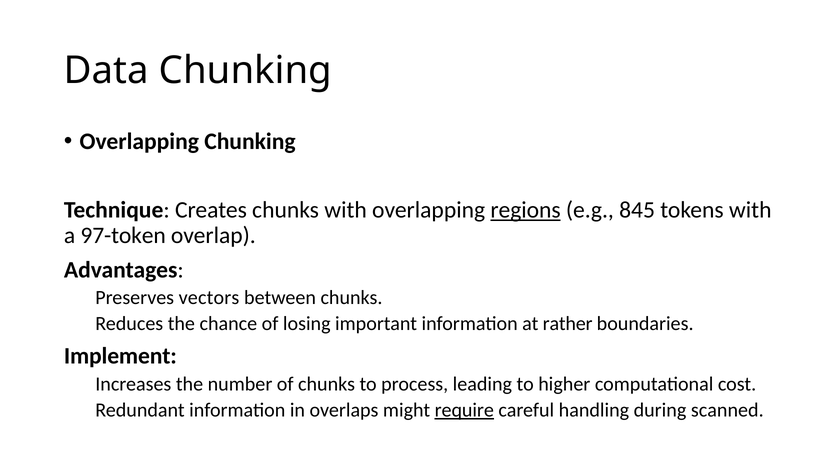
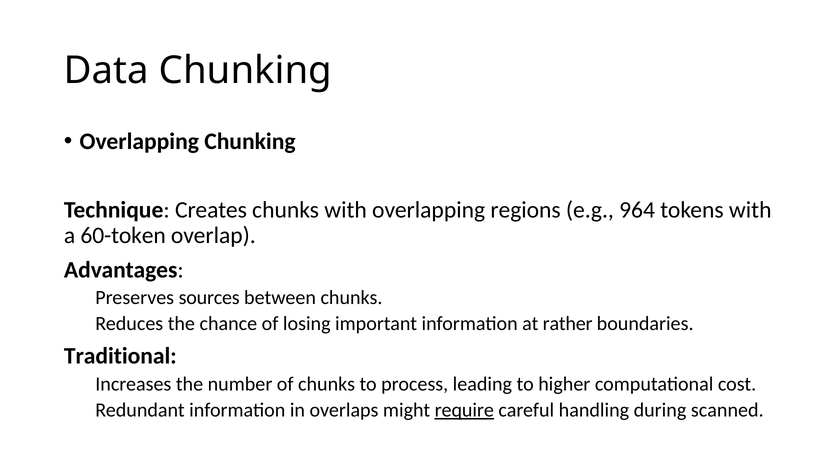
regions underline: present -> none (526, 210)
845: 845 -> 964 (637, 210)
97-token: 97-token -> 60-token (123, 235)
vectors: vectors -> sources (209, 297)
Implement: Implement -> Traditional (120, 356)
